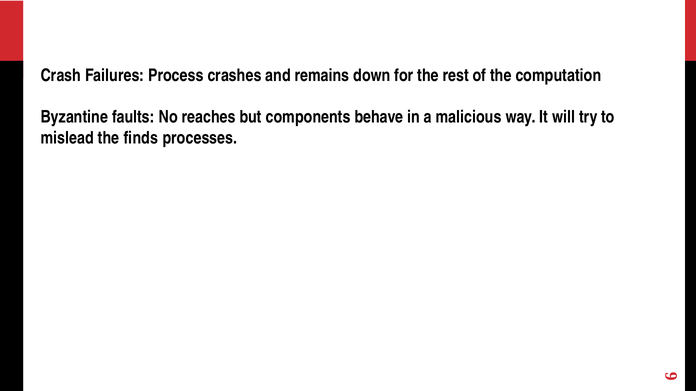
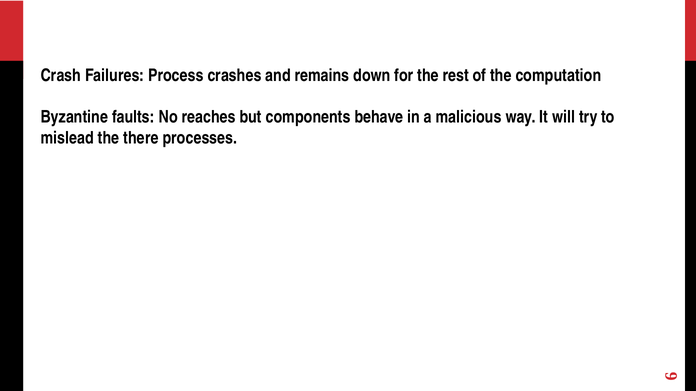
finds: finds -> there (141, 138)
